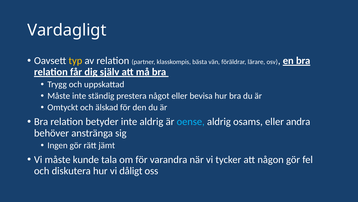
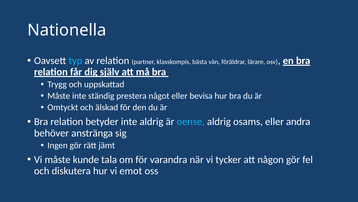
Vardagligt: Vardagligt -> Nationella (67, 30)
typ colour: yellow -> light blue (75, 61)
dåligt: dåligt -> emot (131, 170)
